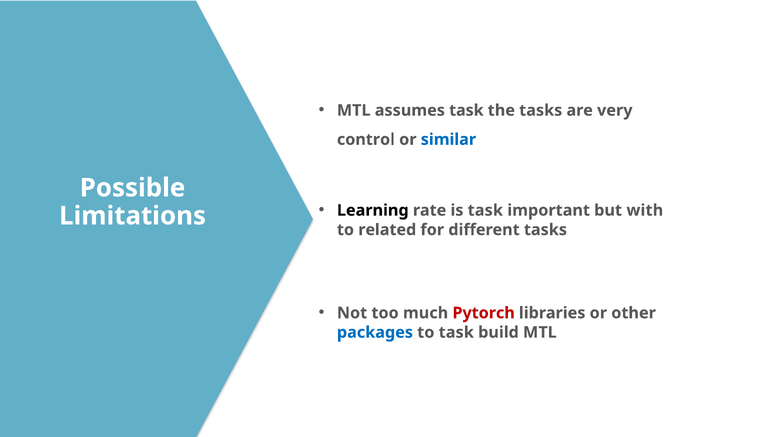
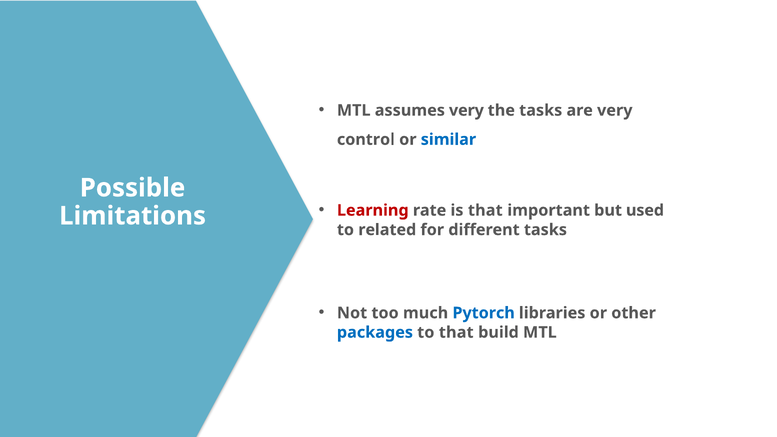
assumes task: task -> very (466, 110)
Learning colour: black -> red (373, 210)
is task: task -> that (485, 210)
with: with -> used (645, 210)
Pytorch colour: red -> blue (484, 313)
to task: task -> that (456, 332)
